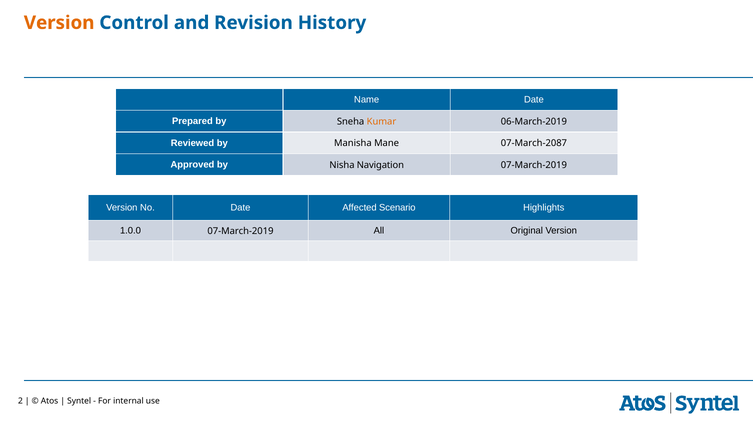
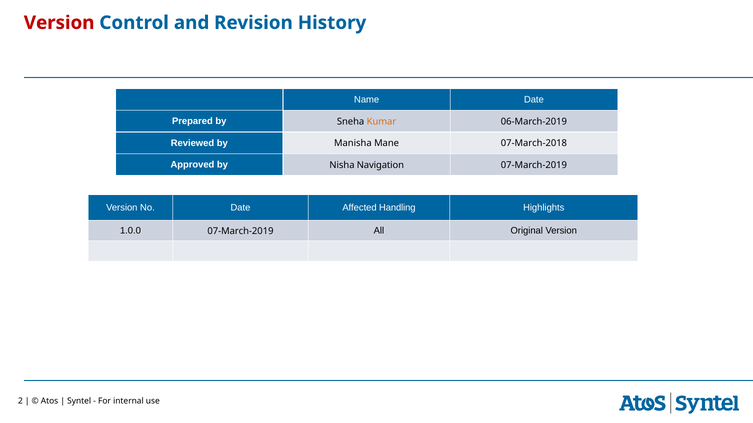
Version colour: orange -> red (59, 23)
07-March-2087: 07-March-2087 -> 07-March-2018 (534, 144)
Scenario: Scenario -> Handling (397, 208)
